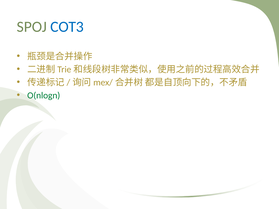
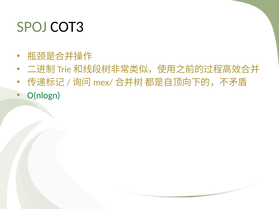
COT3 colour: blue -> black (67, 27)
